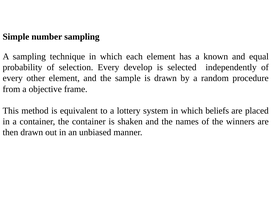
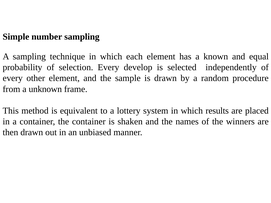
objective: objective -> unknown (45, 89)
beliefs: beliefs -> results (217, 111)
